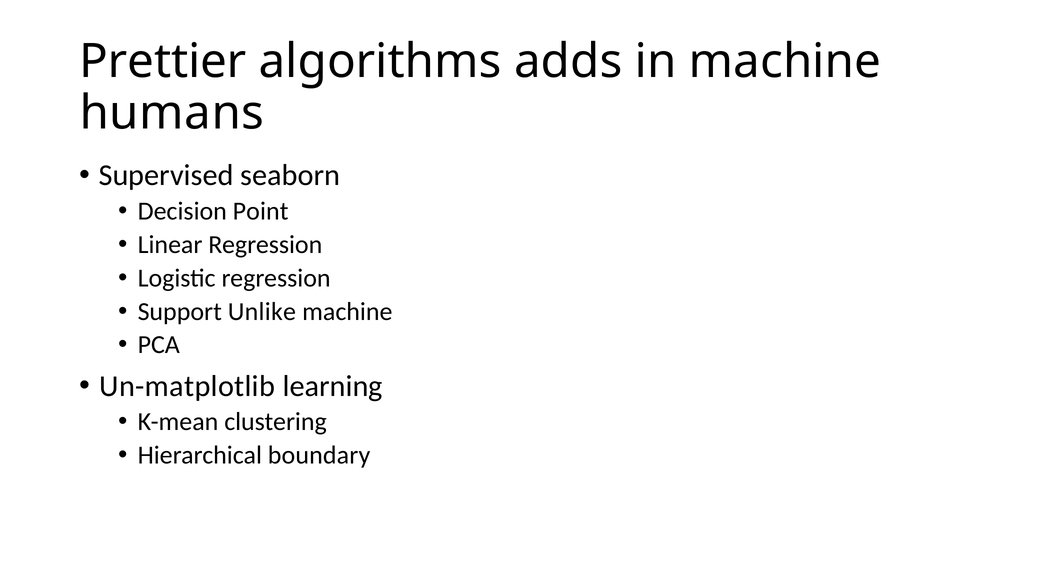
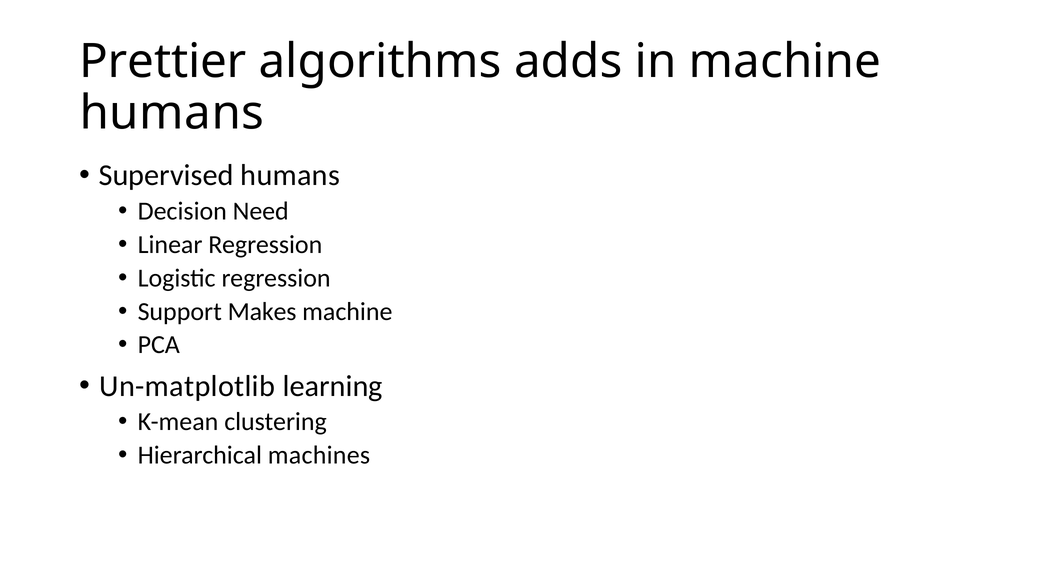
Supervised seaborn: seaborn -> humans (290, 176)
Point: Point -> Need (261, 211)
Unlike: Unlike -> Makes (262, 312)
boundary: boundary -> machines (319, 456)
